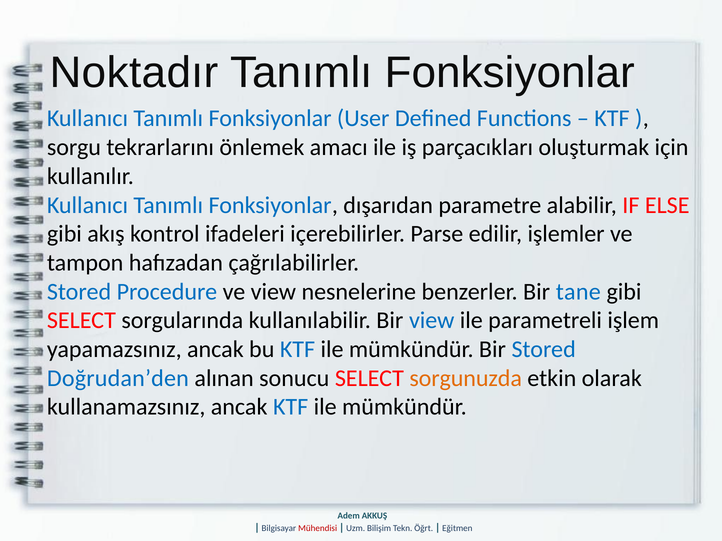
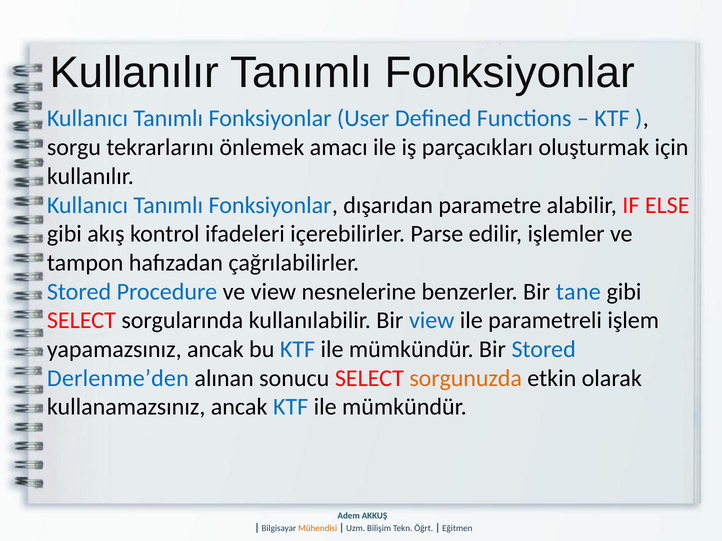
Noktadır: Noktadır -> Kullanılır (134, 73)
Doğrudan’den: Doğrudan’den -> Derlenme’den (118, 379)
Mühendisi colour: red -> orange (318, 529)
